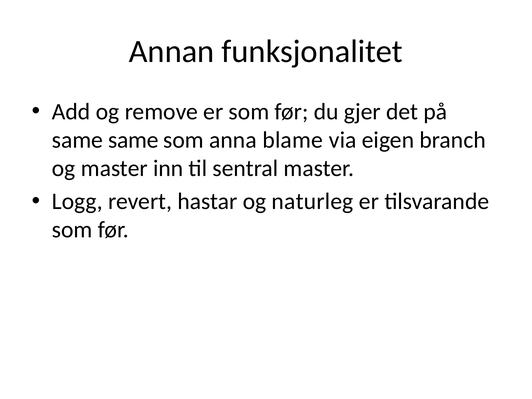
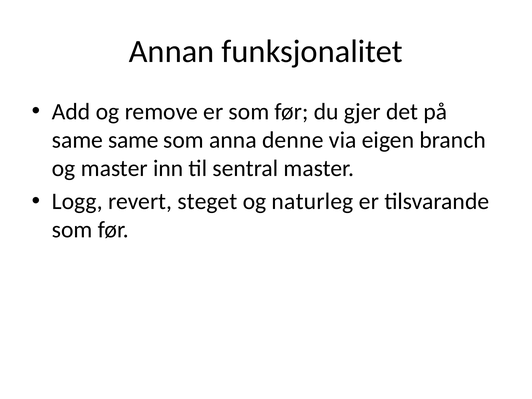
blame: blame -> denne (293, 140)
hastar: hastar -> steget (207, 201)
